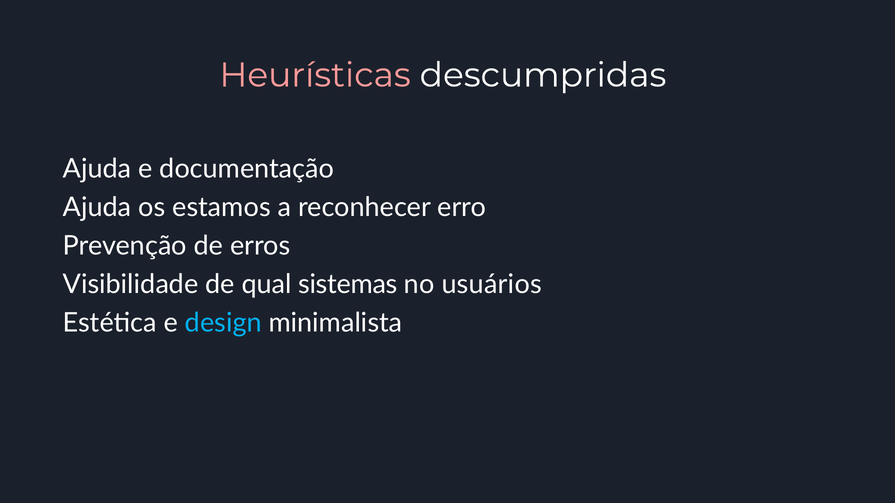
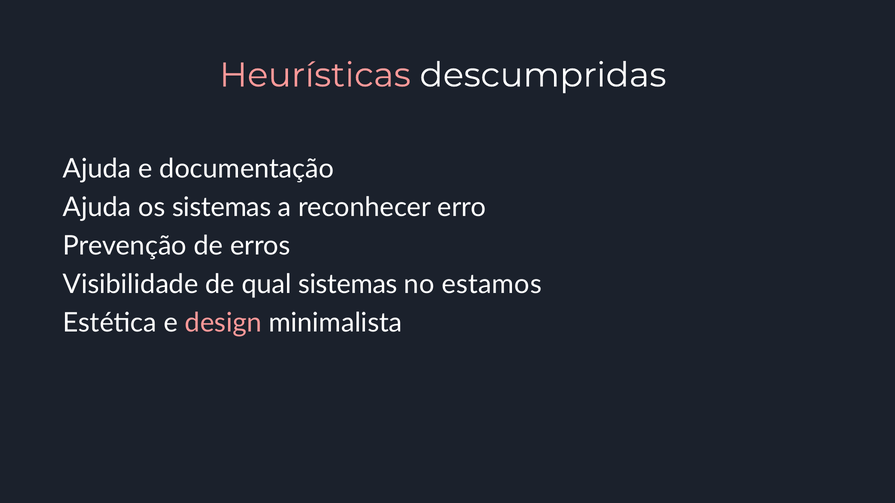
os estamos: estamos -> sistemas (222, 207)
usuários: usuários -> estamos (492, 284)
design colour: light blue -> pink (223, 323)
